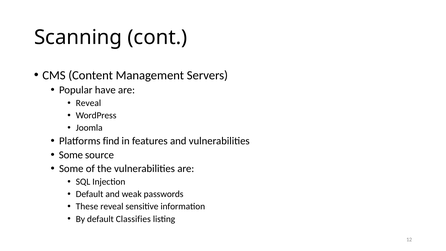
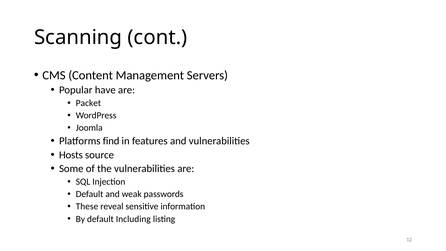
Reveal: Reveal -> Packet (88, 103)
Some: Some -> Hosts (71, 155)
Classifies: Classifies -> Including (133, 219)
